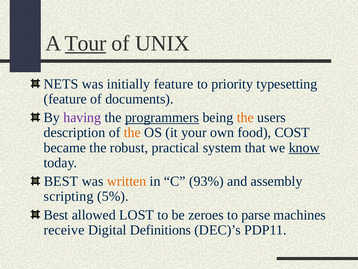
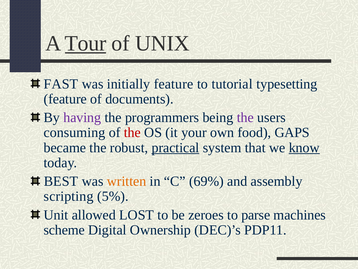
NETS: NETS -> FAST (61, 84)
priority: priority -> tutorial (232, 84)
programmers underline: present -> none (162, 117)
the colour: orange -> purple (245, 117)
description: description -> consuming (74, 132)
the colour: orange -> red (132, 132)
COST: COST -> GAPS (292, 132)
practical underline: none -> present (175, 147)
93%: 93% -> 69% (206, 181)
Best: Best -> Unit (56, 215)
receive: receive -> scheme (64, 230)
Definitions: Definitions -> Ownership (160, 230)
